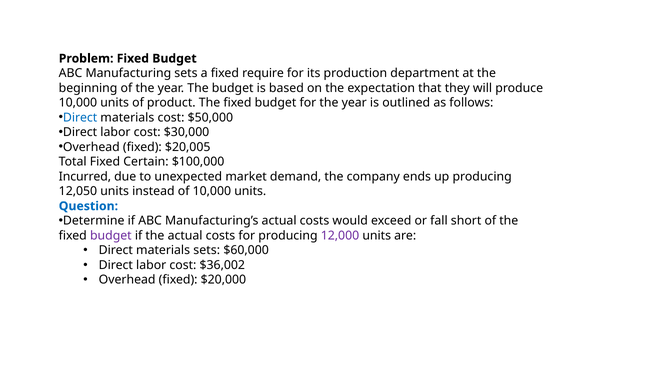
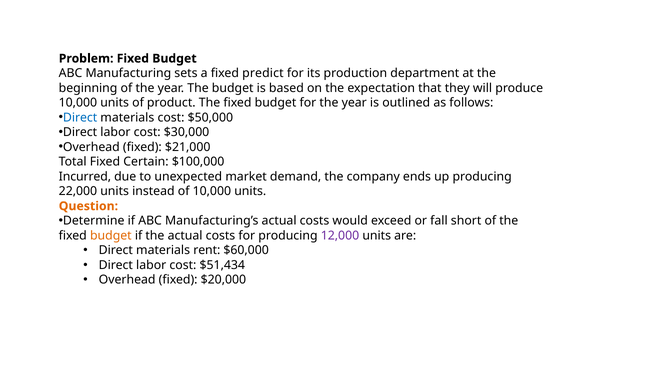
require: require -> predict (263, 73)
$20,005: $20,005 -> $21,000 (188, 147)
12,050: 12,050 -> 22,000 (78, 191)
Question colour: blue -> orange (88, 206)
budget colour: purple -> orange (111, 236)
materials sets: sets -> rent (207, 250)
$36,002: $36,002 -> $51,434 (222, 265)
